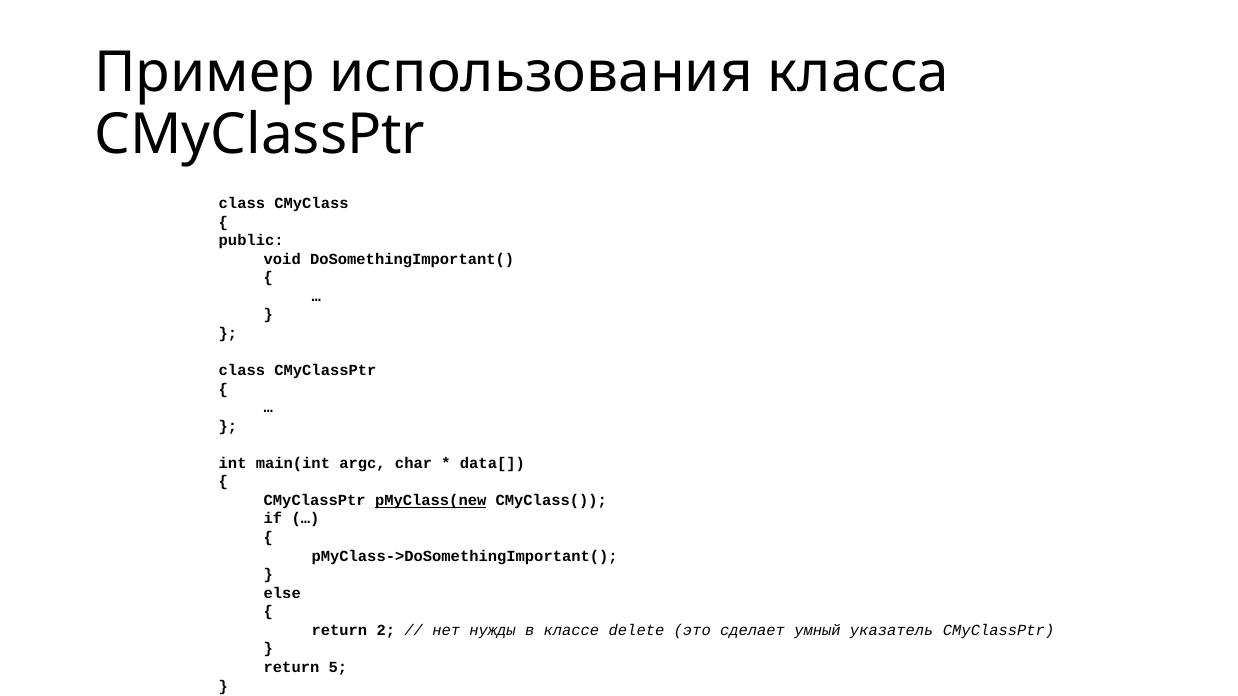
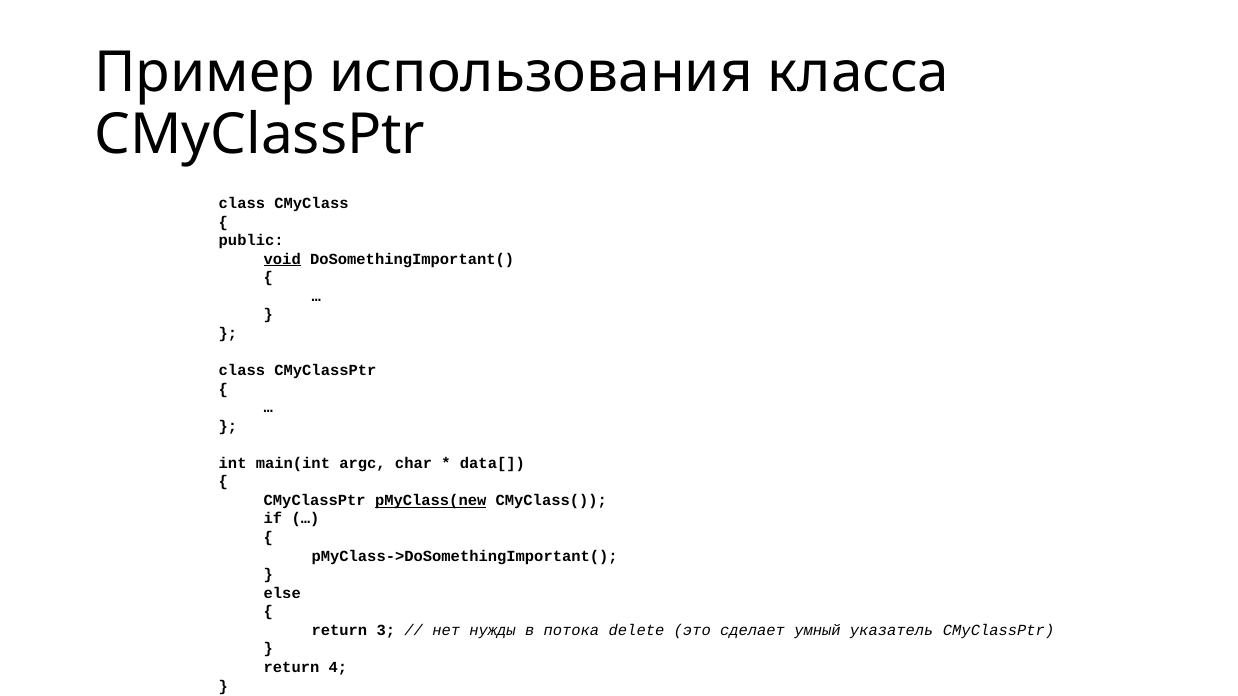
void underline: none -> present (282, 259)
2: 2 -> 3 (386, 631)
классе: классе -> потока (571, 631)
5: 5 -> 4 (338, 668)
